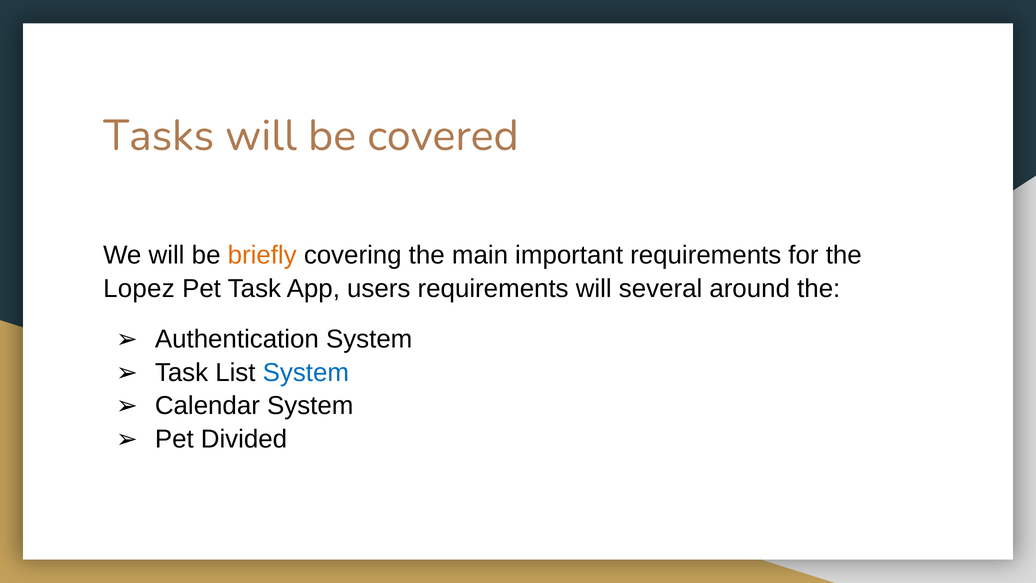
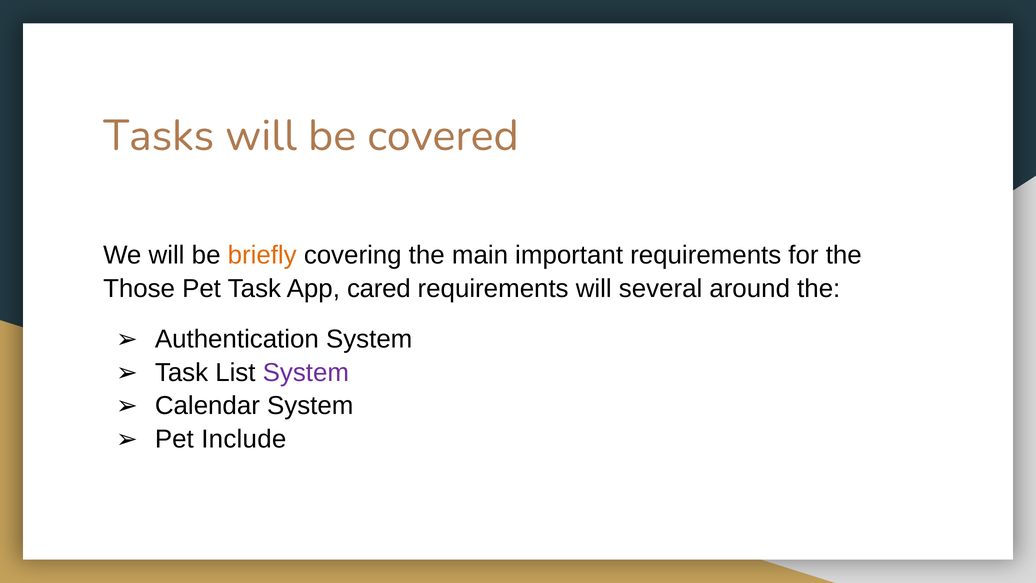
Lopez: Lopez -> Those (139, 289)
users: users -> cared (379, 289)
System colour: blue -> purple (306, 372)
Divided: Divided -> Include (244, 439)
